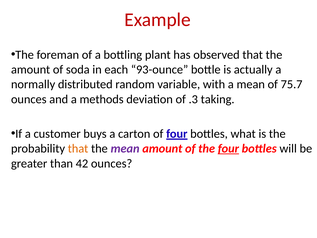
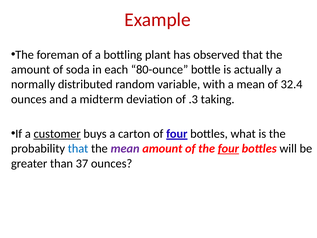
93-ounce: 93-ounce -> 80-ounce (160, 70)
75.7: 75.7 -> 32.4 (292, 84)
methods: methods -> midterm (102, 99)
customer underline: none -> present (57, 134)
that colour: orange -> blue (78, 148)
42: 42 -> 37 (82, 163)
